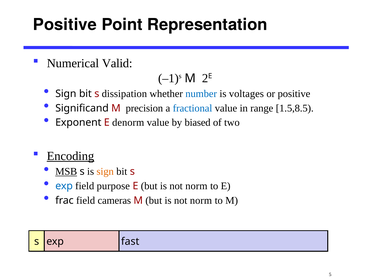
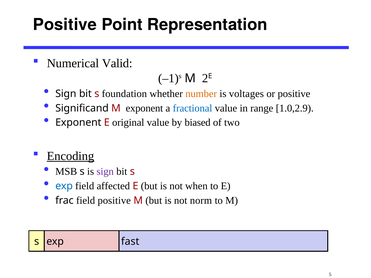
dissipation: dissipation -> foundation (124, 94)
number colour: blue -> orange (201, 94)
M precision: precision -> exponent (144, 108)
1.5,8.5: 1.5,8.5 -> 1.0,2.9 (295, 108)
denorm: denorm -> original (128, 123)
MSB underline: present -> none (66, 172)
sign colour: orange -> purple (105, 172)
purpose: purpose -> affected (113, 186)
norm: norm -> when (196, 186)
field cameras: cameras -> positive (114, 201)
